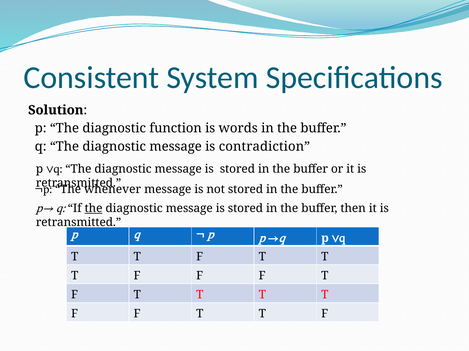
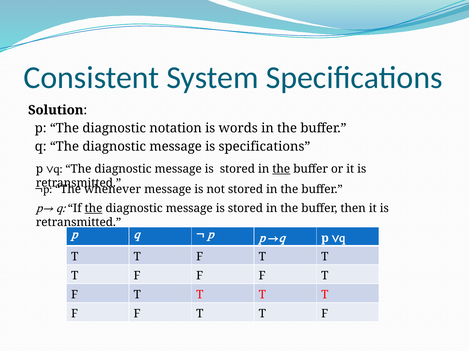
function: function -> notation (176, 129)
is contradiction: contradiction -> specifications (264, 147)
the underline: none -> present (281, 169)
